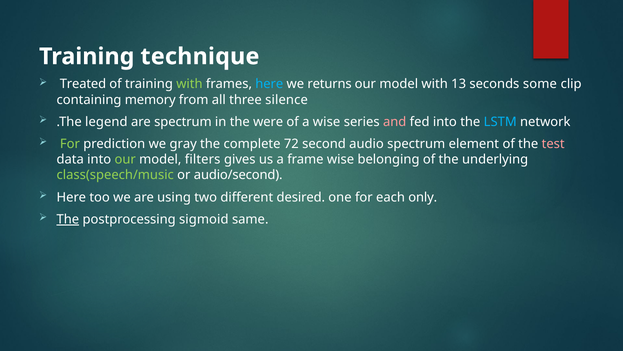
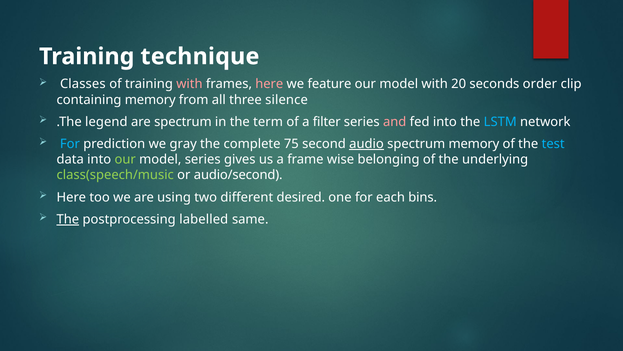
Treated: Treated -> Classes (83, 84)
with colour: light green -> pink (189, 84)
here colour: light blue -> pink (269, 84)
returns: returns -> feature (329, 84)
13: 13 -> 20 (459, 84)
some: some -> order (540, 84)
were: were -> term (268, 122)
a wise: wise -> filter (327, 122)
For colour: light green -> light blue (70, 144)
72: 72 -> 75 (291, 144)
audio underline: none -> present (366, 144)
spectrum element: element -> memory (474, 144)
test colour: pink -> light blue (553, 144)
model filters: filters -> series (203, 159)
only: only -> bins (423, 197)
sigmoid: sigmoid -> labelled (204, 219)
